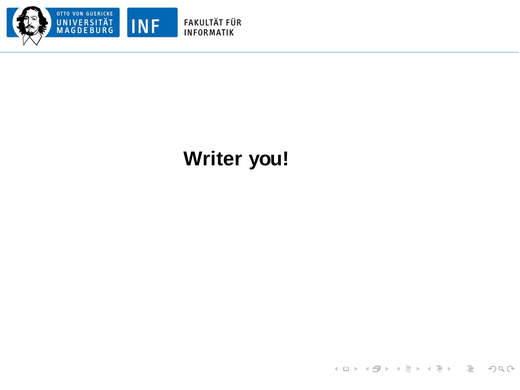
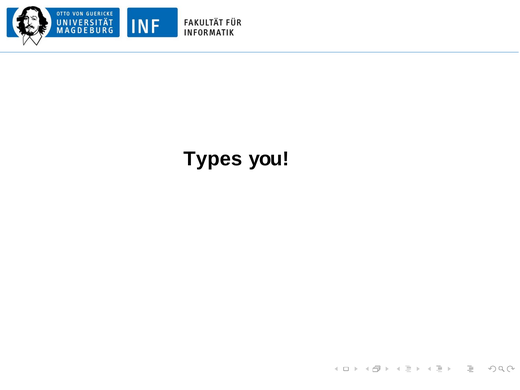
Writer: Writer -> Types (213, 159)
